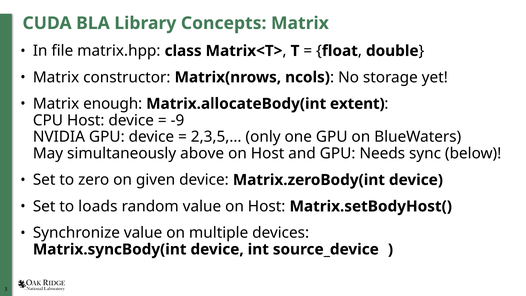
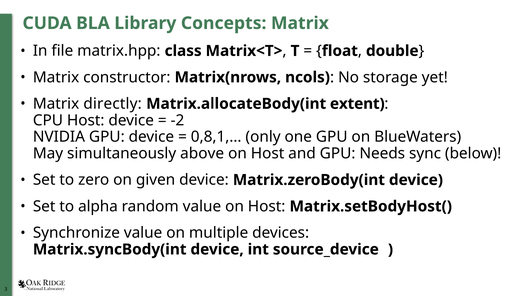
enough: enough -> directly (113, 104)
-9: -9 -> -2 (177, 120)
2,3,5,…: 2,3,5,… -> 0,8,1,… (216, 137)
loads: loads -> alpha (98, 206)
